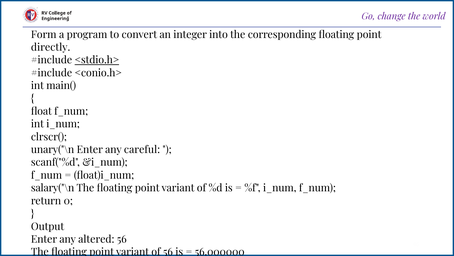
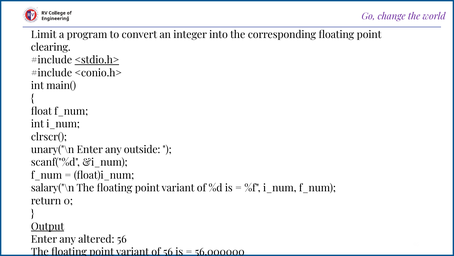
Form: Form -> Limit (44, 35)
directly: directly -> clearing (51, 47)
careful: careful -> outside (142, 149)
Output underline: none -> present (48, 226)
